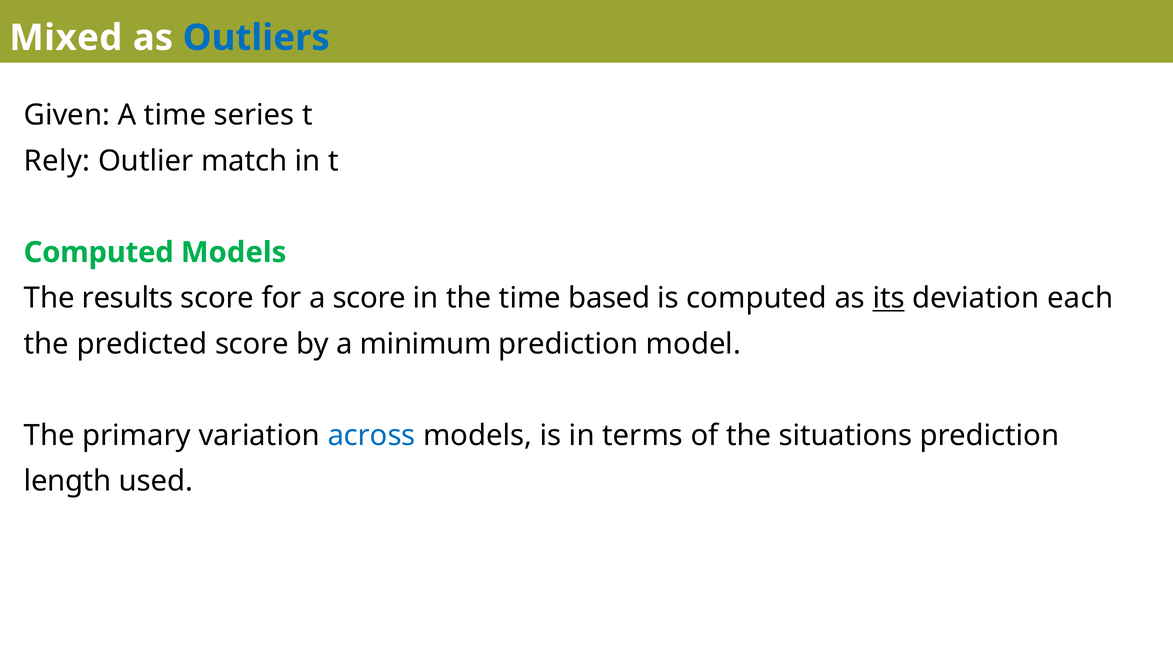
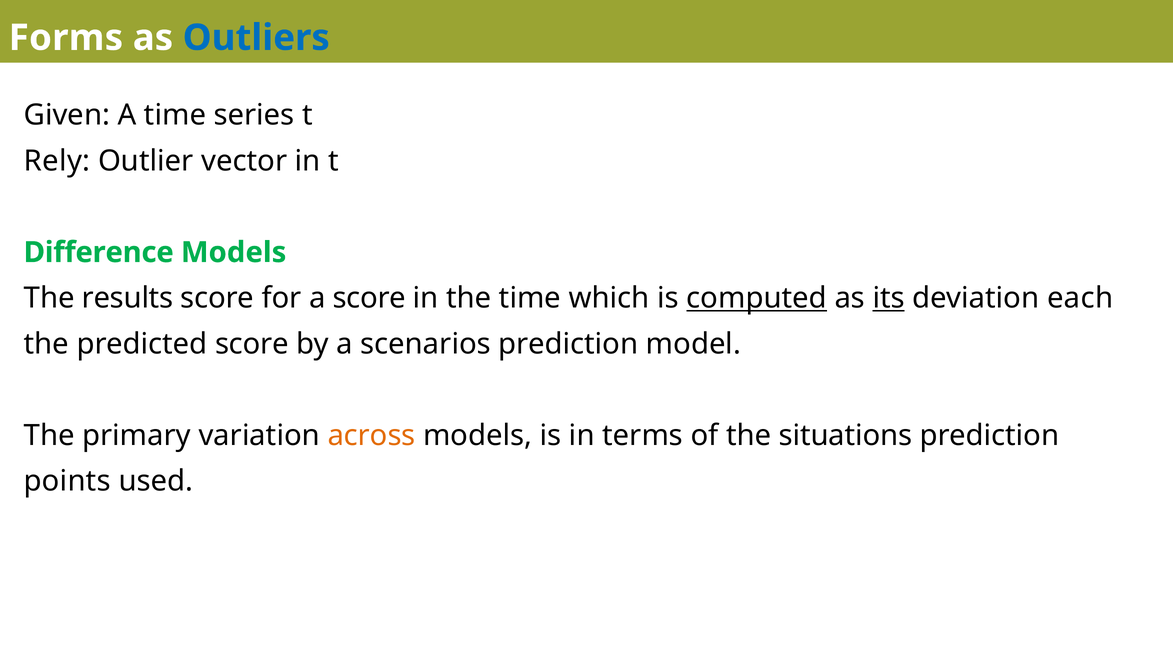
Mixed: Mixed -> Forms (66, 38)
match: match -> vector (244, 161)
Computed: Computed -> Difference (99, 252)
based: based -> which (609, 298)
computed underline: none -> present (757, 298)
minimum: minimum -> scenarios (426, 344)
across colour: blue -> orange (372, 435)
length: length -> points (67, 481)
